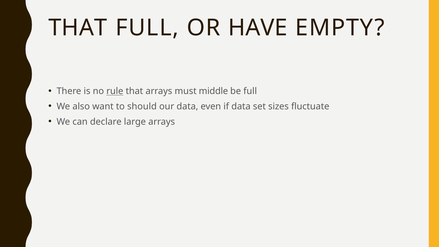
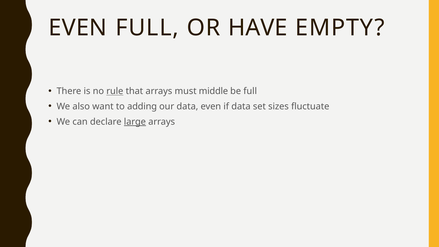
THAT: THAT -> EVEN (78, 28)
should: should -> adding (142, 106)
large underline: none -> present (135, 122)
